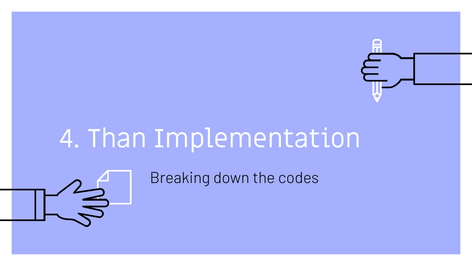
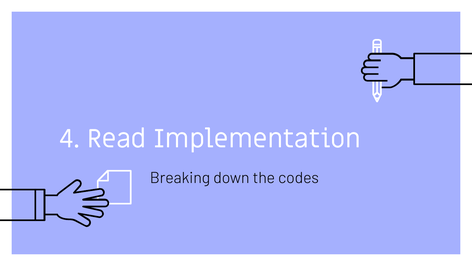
Than: Than -> Read (117, 139)
